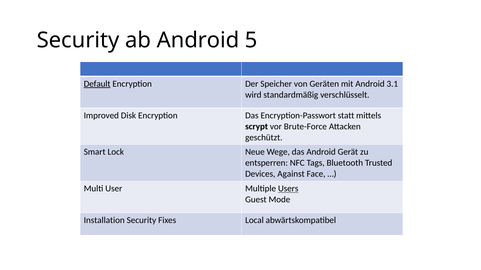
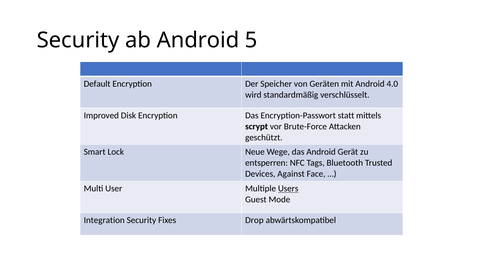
Default underline: present -> none (97, 84)
3.1: 3.1 -> 4.0 (392, 84)
Installation: Installation -> Integration (104, 221)
Local: Local -> Drop (254, 221)
